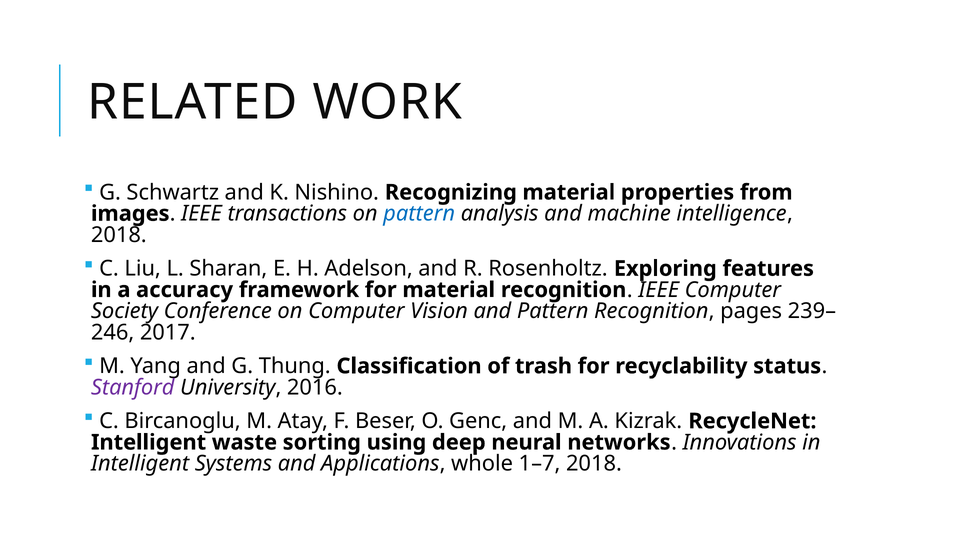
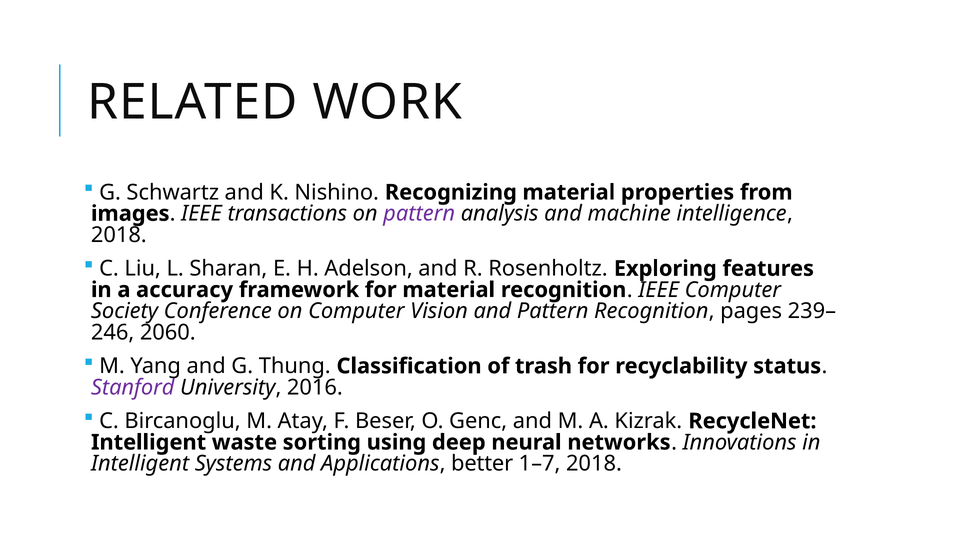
pattern colour: blue -> purple (419, 214)
2017: 2017 -> 2060 (168, 332)
whole: whole -> better (482, 464)
